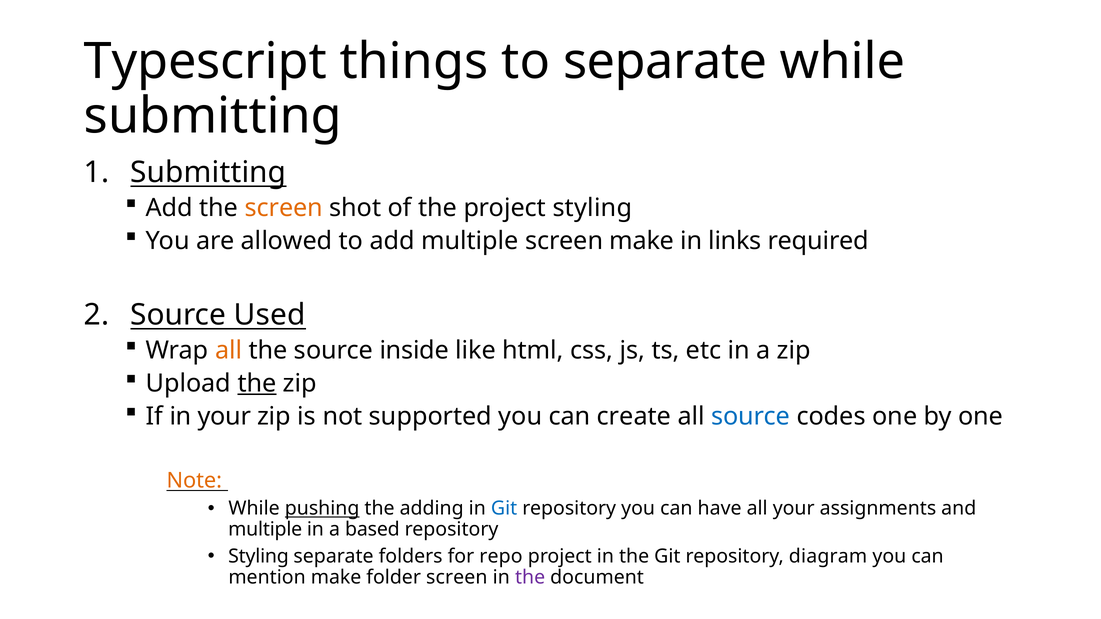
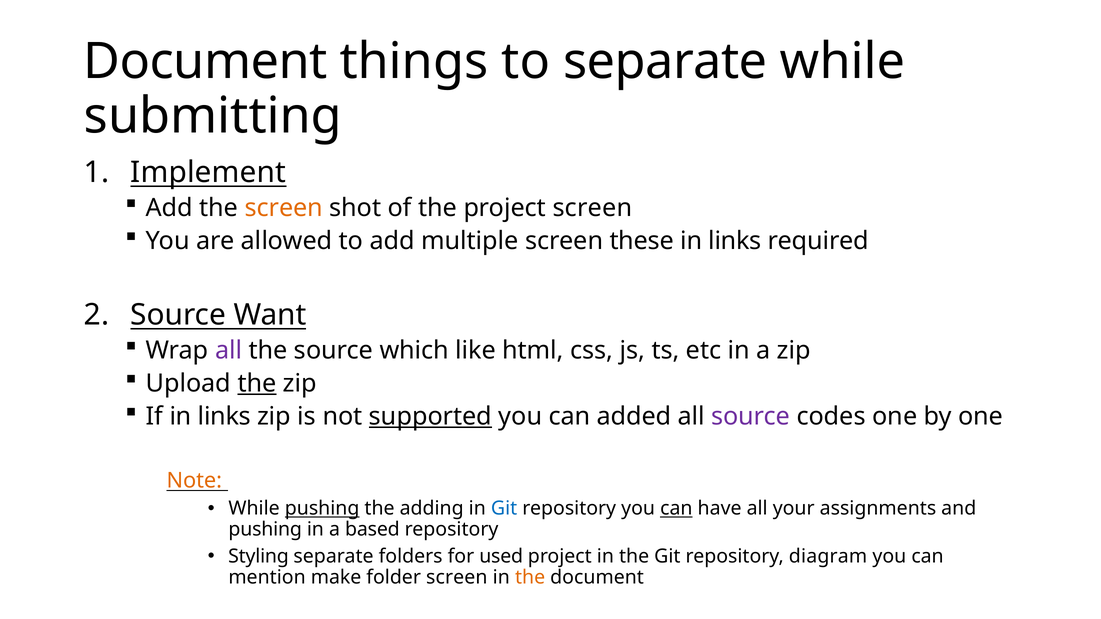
Typescript: Typescript -> Document (205, 62)
Submitting: Submitting -> Implement (208, 173)
project styling: styling -> screen (592, 208)
screen make: make -> these (642, 241)
Used: Used -> Want (270, 315)
all colour: orange -> purple (229, 351)
inside: inside -> which (414, 351)
If in your: your -> links (225, 417)
supported underline: none -> present (430, 417)
create: create -> added (634, 417)
source colour: blue -> purple (751, 417)
can underline: none -> present (676, 509)
multiple: multiple -> pushing (265, 530)
repo: repo -> used (501, 557)
the colour: purple -> orange (530, 578)
